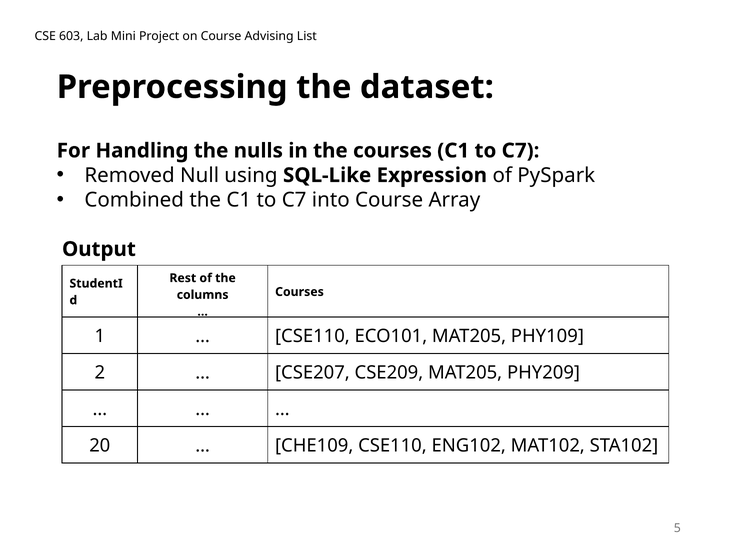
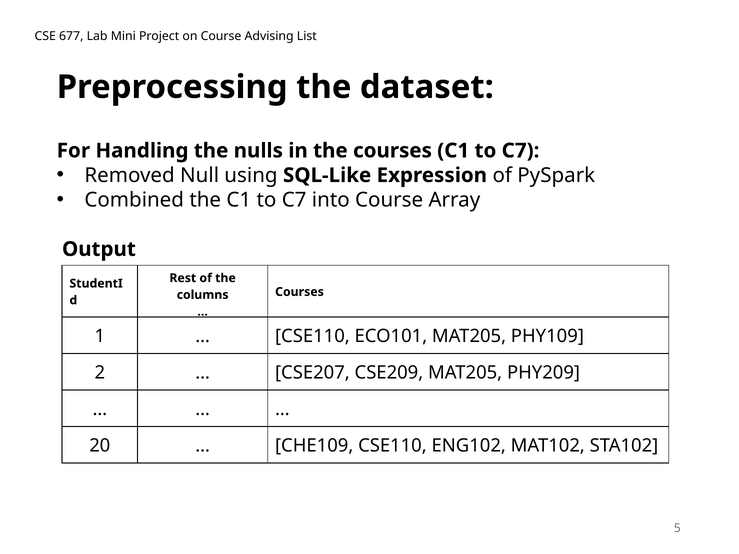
603: 603 -> 677 (71, 36)
